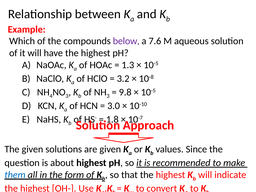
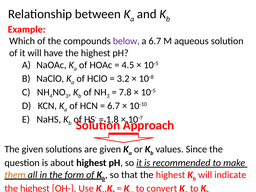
a 7.6: 7.6 -> 6.7 (155, 41)
1.3: 1.3 -> 4.5 (128, 65)
9.8: 9.8 -> 7.8 (125, 92)
3.0: 3.0 -> 6.7 (114, 106)
them colour: blue -> orange (15, 175)
